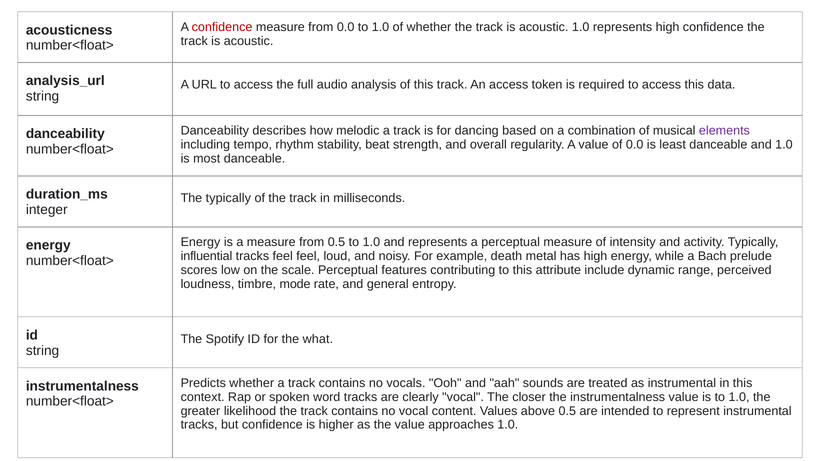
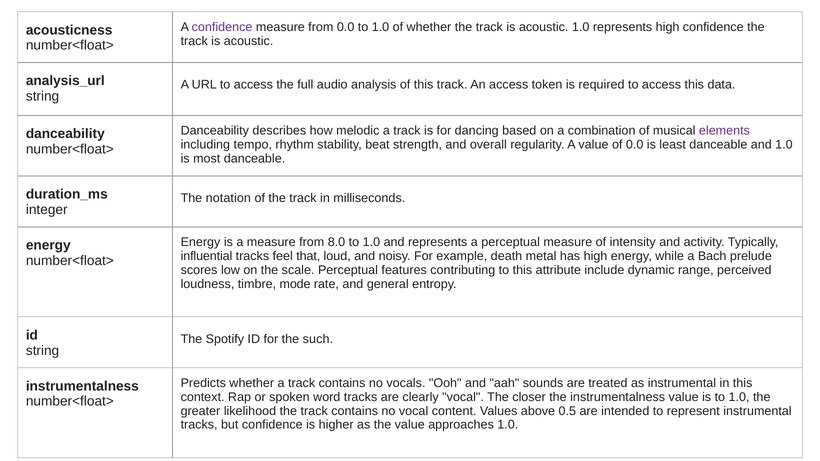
confidence colour: red -> purple (222, 27)
The typically: typically -> notation (228, 198)
from 0.5: 0.5 -> 8.0 (336, 242)
feel feel: feel -> that (308, 256)
what: what -> such (318, 339)
